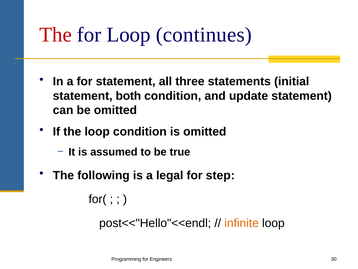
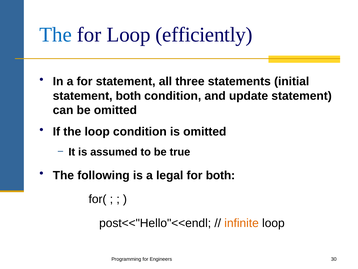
The colour: red -> blue (56, 35)
continues: continues -> efficiently (204, 35)
for step: step -> both (220, 175)
